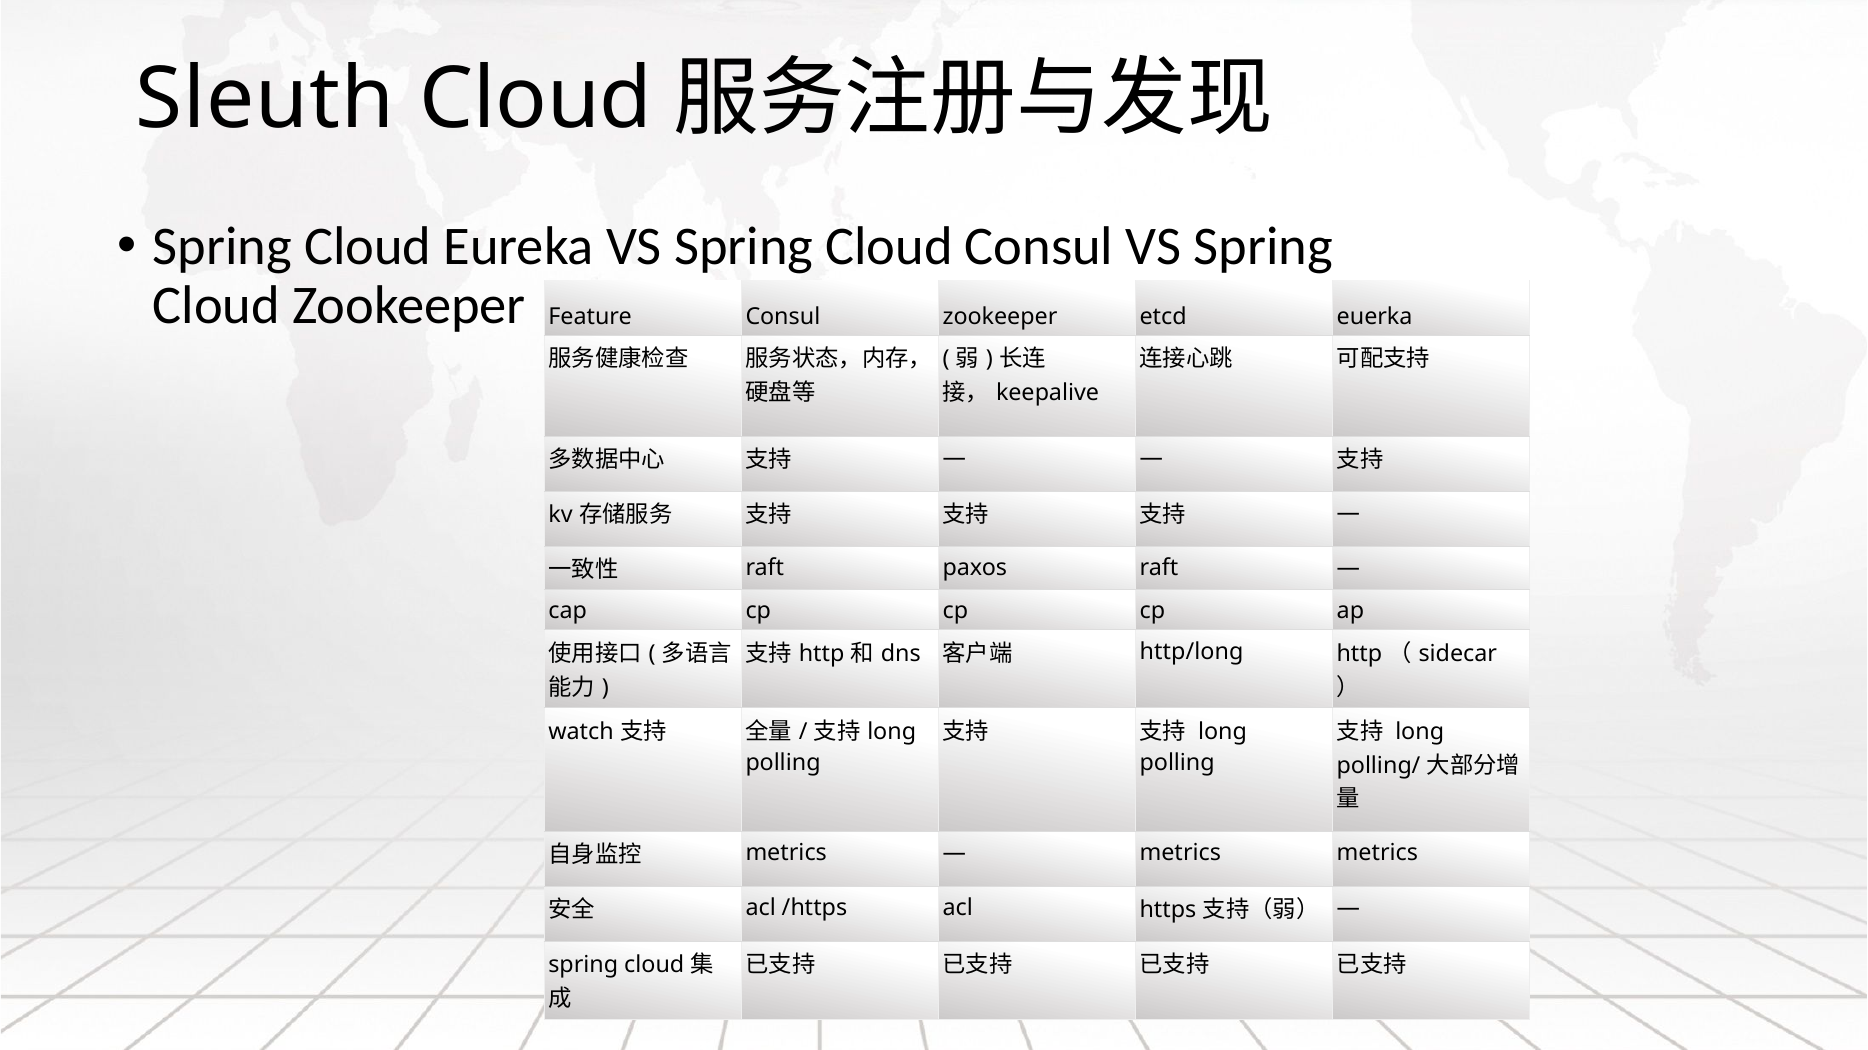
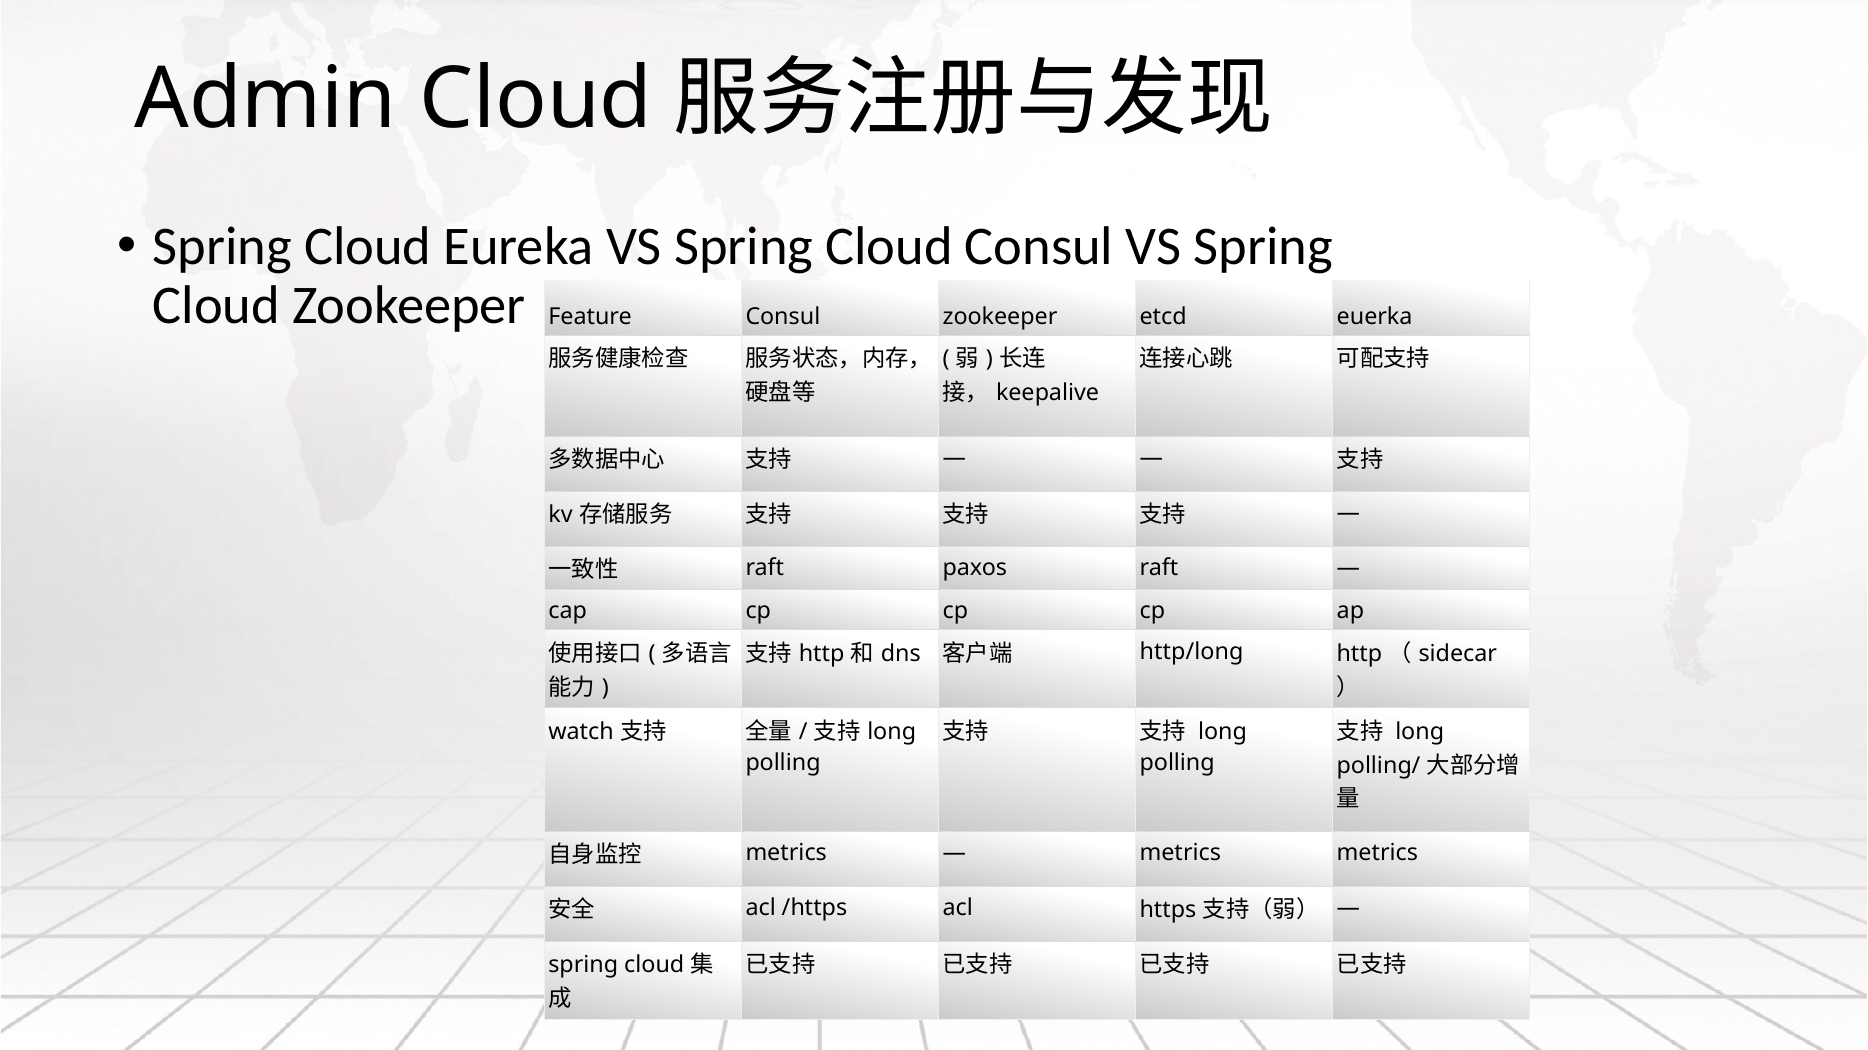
Sleuth: Sleuth -> Admin (266, 99)
